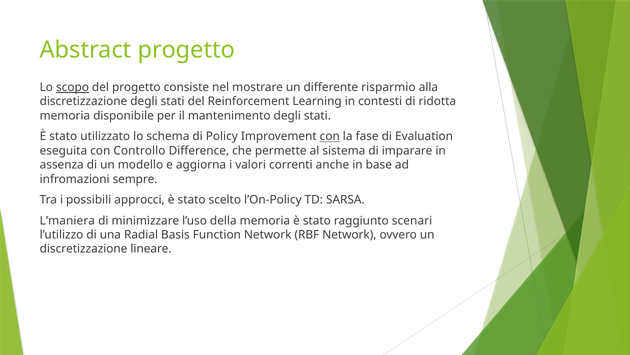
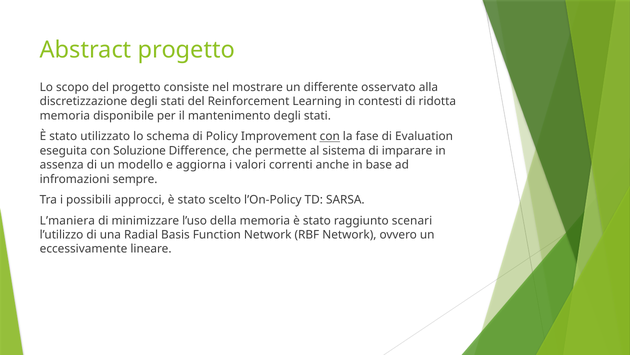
scopo underline: present -> none (73, 87)
risparmio: risparmio -> osservato (388, 87)
Controllo: Controllo -> Soluzione (140, 150)
discretizzazione: discretizzazione -> eccessivamente (84, 249)
